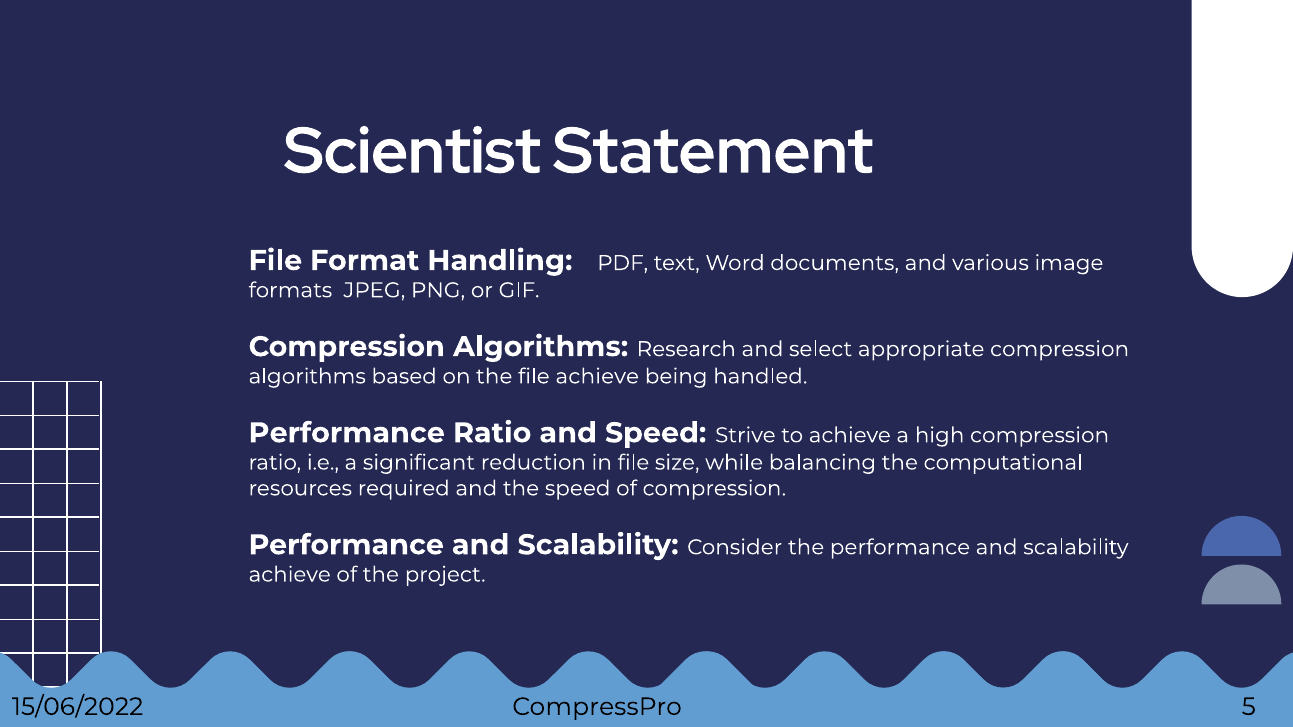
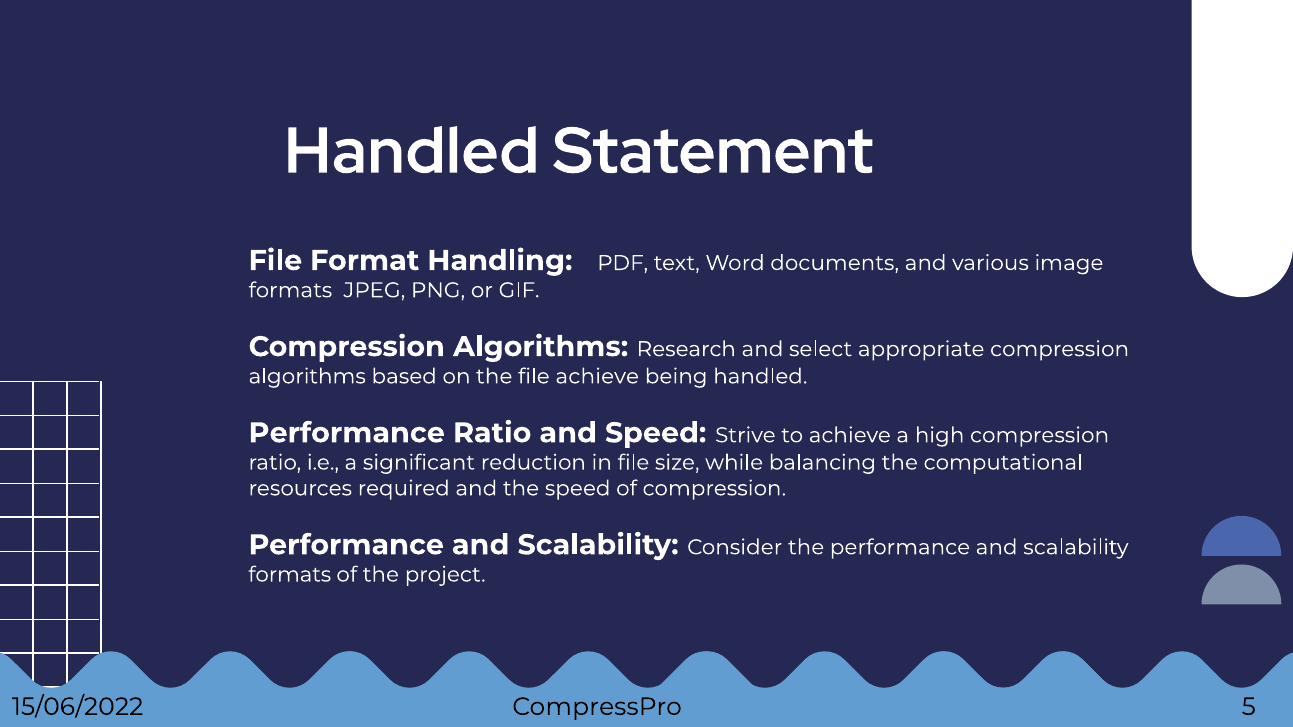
Scientist: Scientist -> Handled (412, 151)
achieve: achieve -> formats (290, 575)
